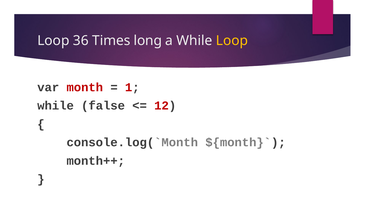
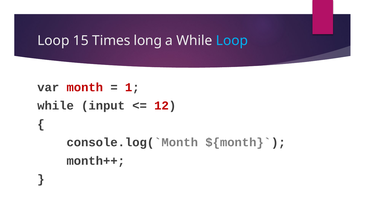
36: 36 -> 15 (81, 41)
Loop colour: yellow -> light blue (232, 41)
false: false -> input (103, 106)
